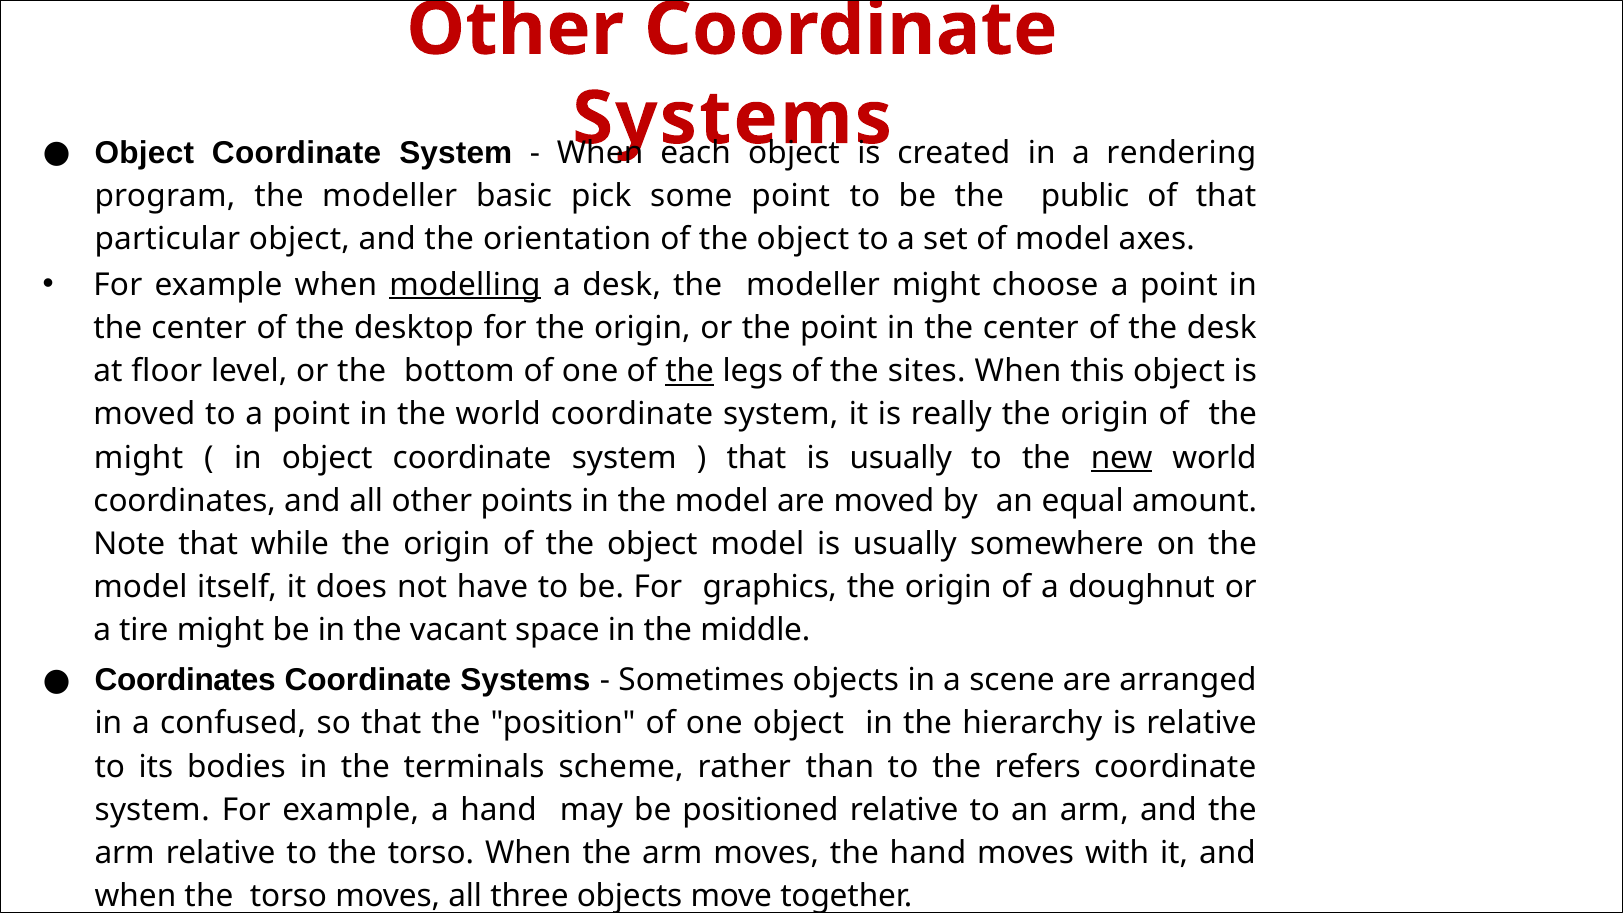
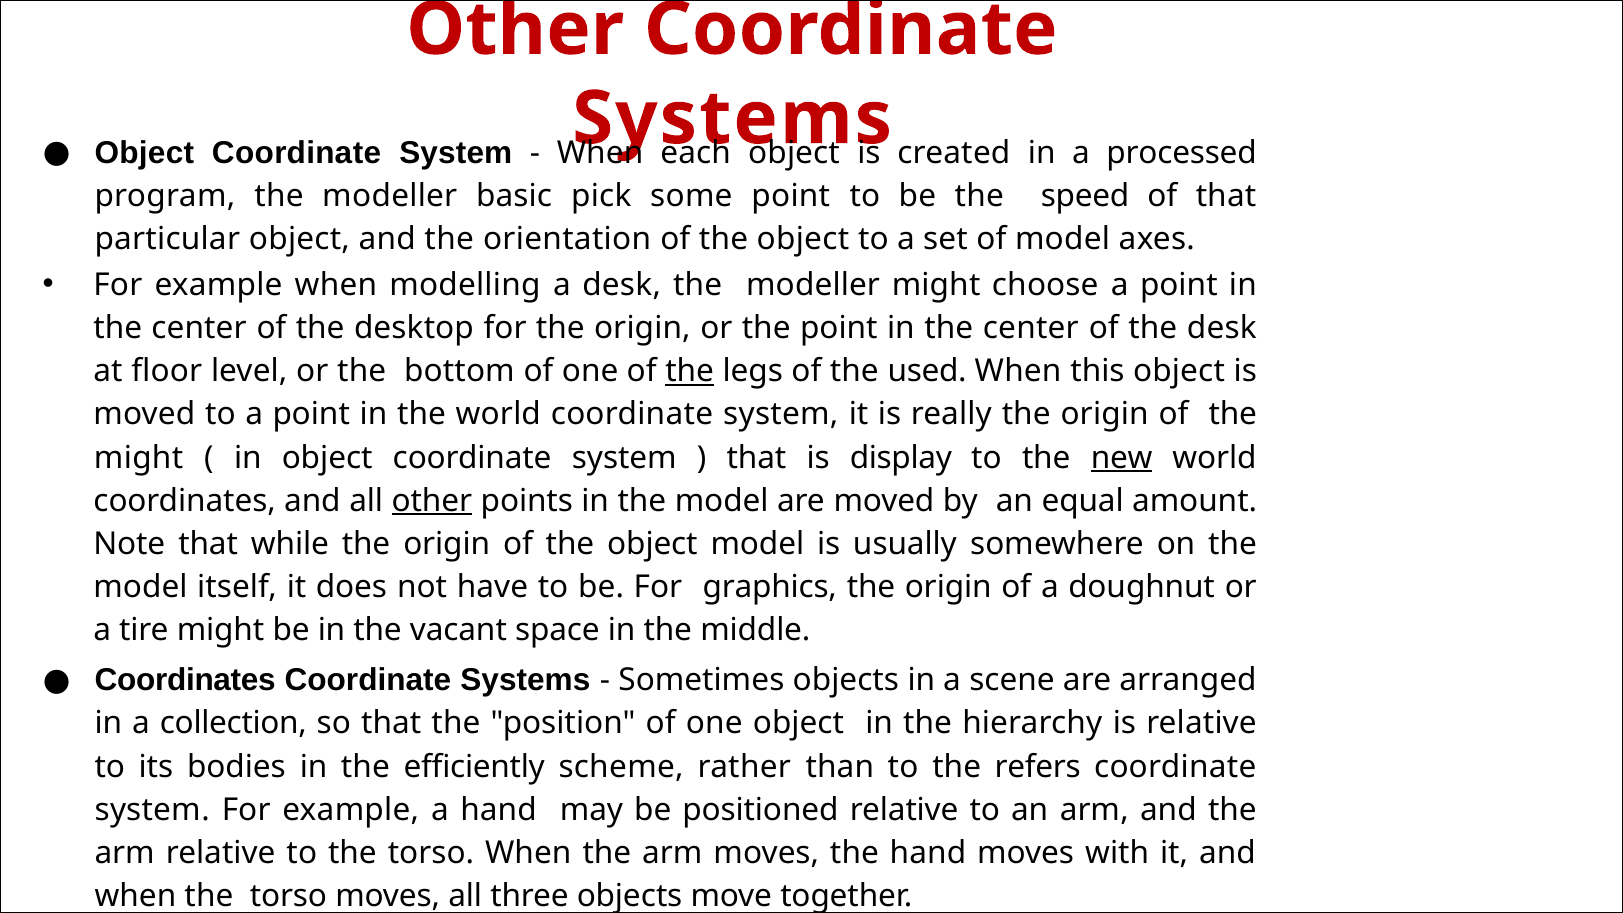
rendering: rendering -> processed (1182, 153)
public: public -> speed (1085, 196)
modelling underline: present -> none (465, 285)
sites: sites -> used (927, 371)
that is usually: usually -> display (901, 458)
other underline: none -> present (432, 501)
confused: confused -> collection (233, 724)
terminals: terminals -> efficiently (474, 767)
